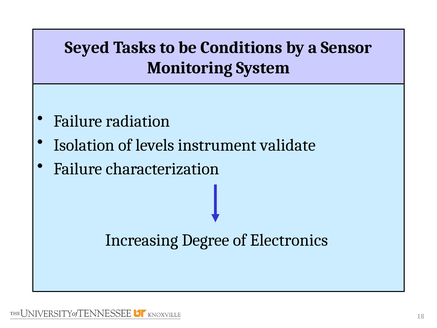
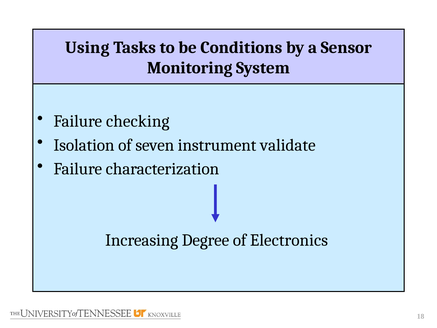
Seyed: Seyed -> Using (87, 47)
radiation: radiation -> checking (138, 121)
levels: levels -> seven (155, 145)
